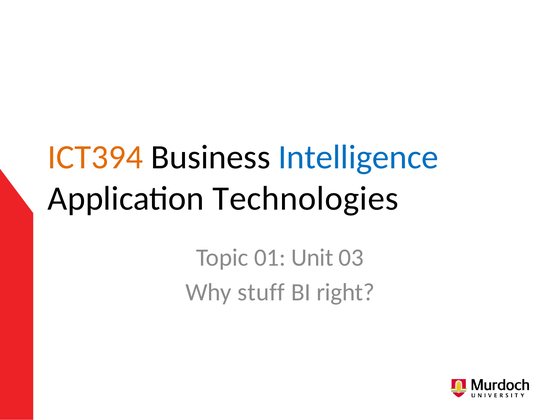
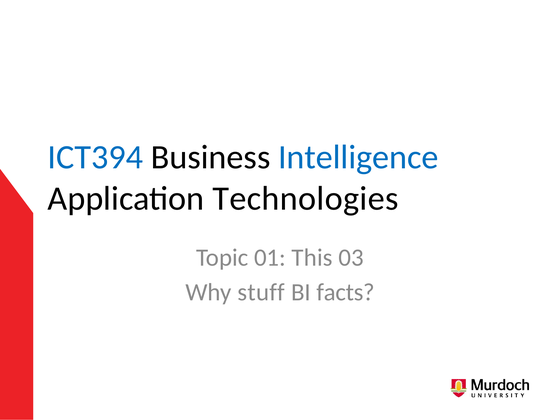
ICT394 colour: orange -> blue (95, 157)
Unit: Unit -> This (312, 257)
right: right -> facts (346, 292)
